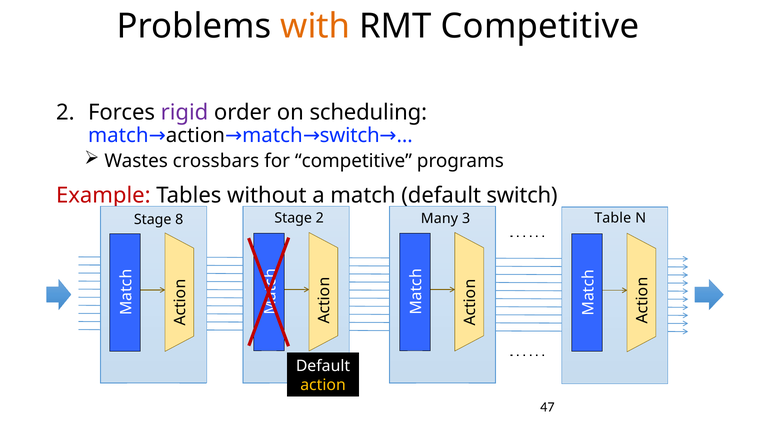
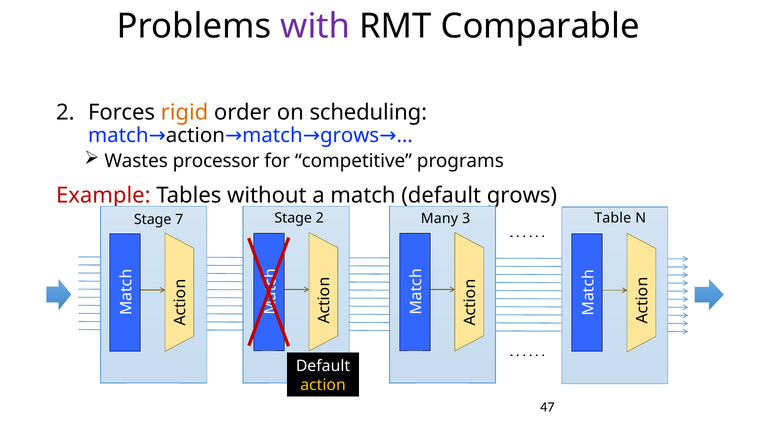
with colour: orange -> purple (315, 26)
RMT Competitive: Competitive -> Comparable (540, 26)
rigid colour: purple -> orange (184, 113)
match switch: switch -> grows (350, 136)
crossbars: crossbars -> processor (216, 161)
switch: switch -> grows (522, 196)
8: 8 -> 7 (179, 220)
